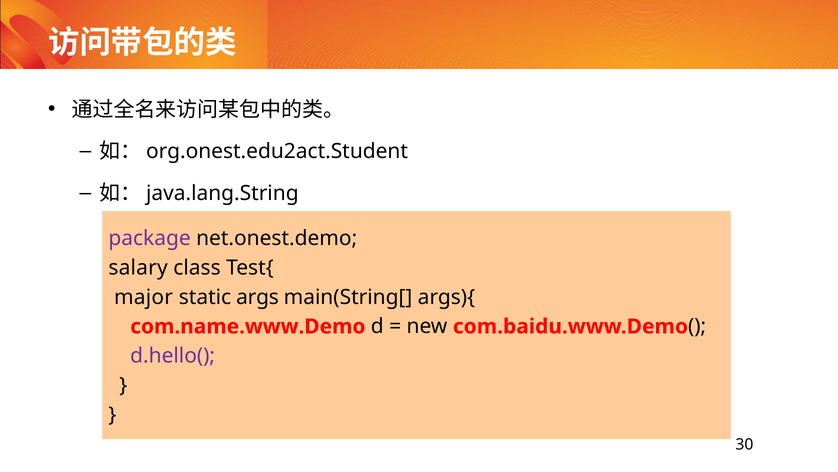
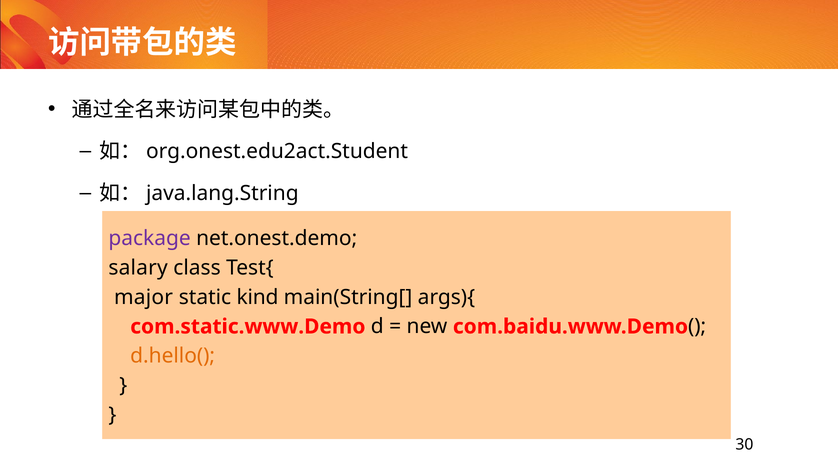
args: args -> kind (258, 297)
com.name.www.Demo: com.name.www.Demo -> com.static.www.Demo (248, 326)
d.hello( colour: purple -> orange (173, 355)
